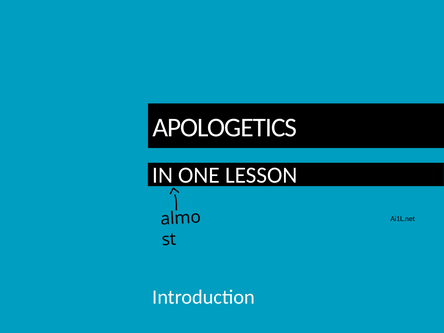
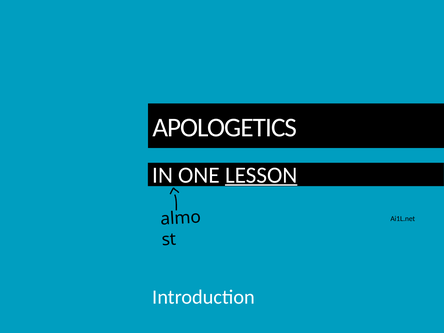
LESSON underline: none -> present (261, 175)
